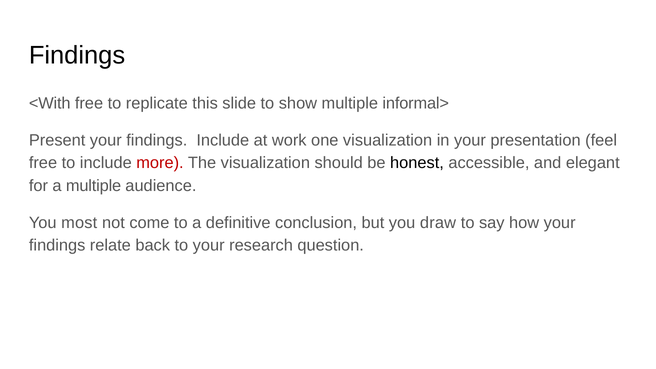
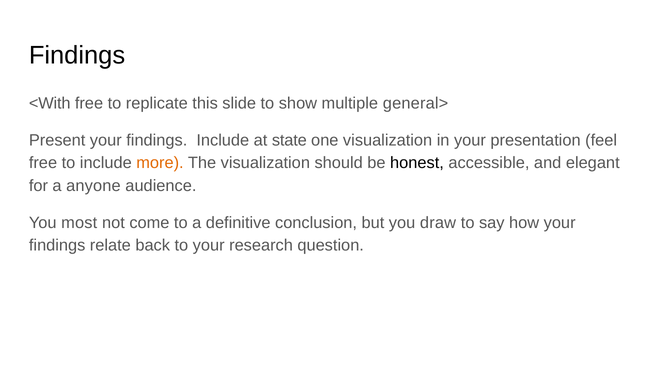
informal>: informal> -> general> (416, 103)
work: work -> state (289, 140)
more colour: red -> orange (160, 163)
a multiple: multiple -> anyone (93, 186)
